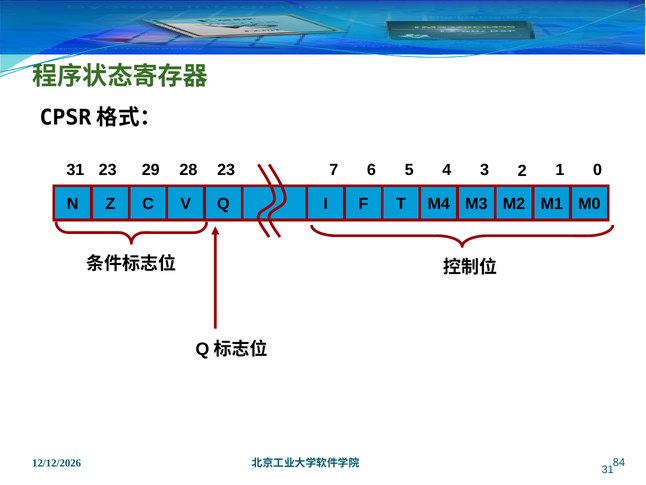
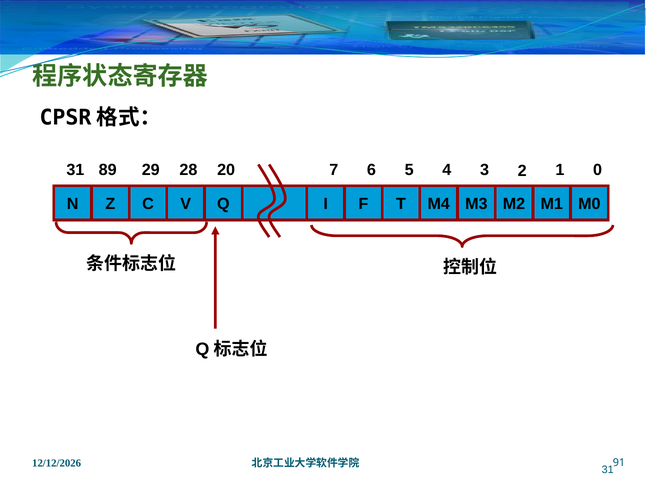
31 23: 23 -> 89 (108, 170)
28 23: 23 -> 20 (226, 170)
84: 84 -> 91 (619, 462)
